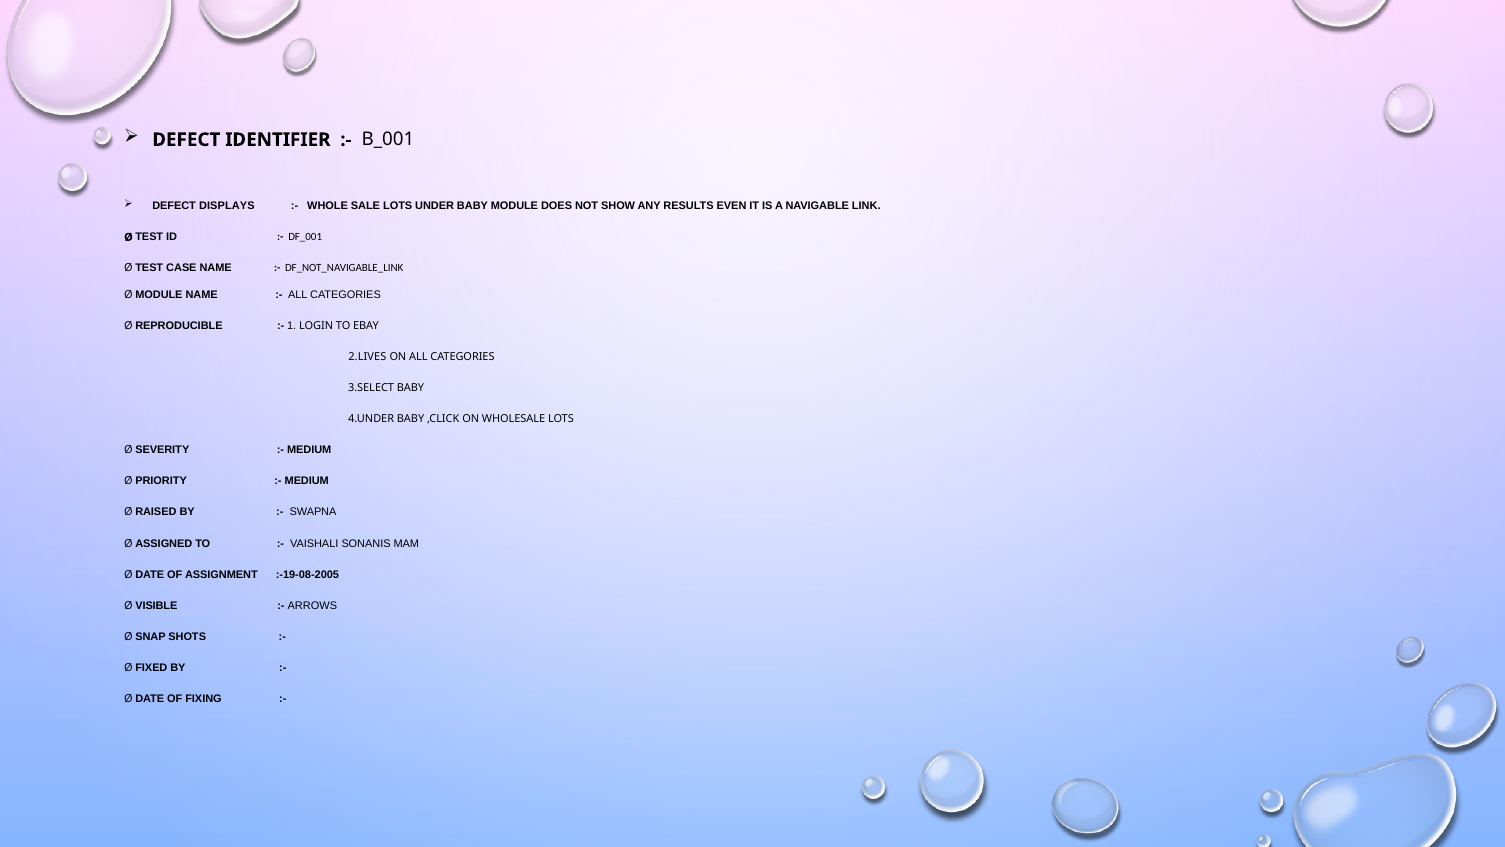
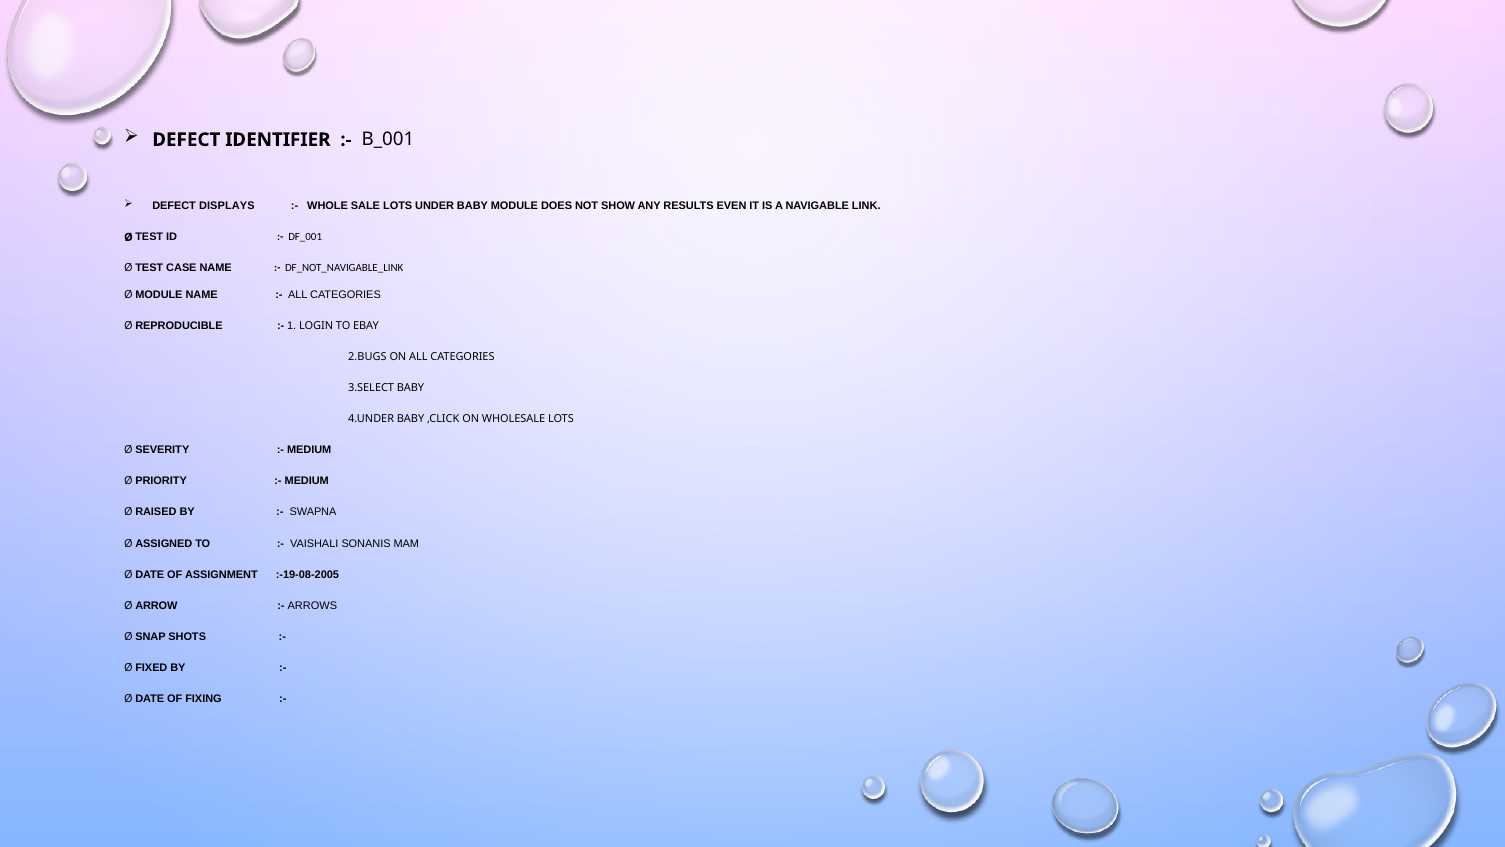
2.LIVES: 2.LIVES -> 2.BUGS (367, 357)
VISIBLE: VISIBLE -> ARROW (156, 605)
